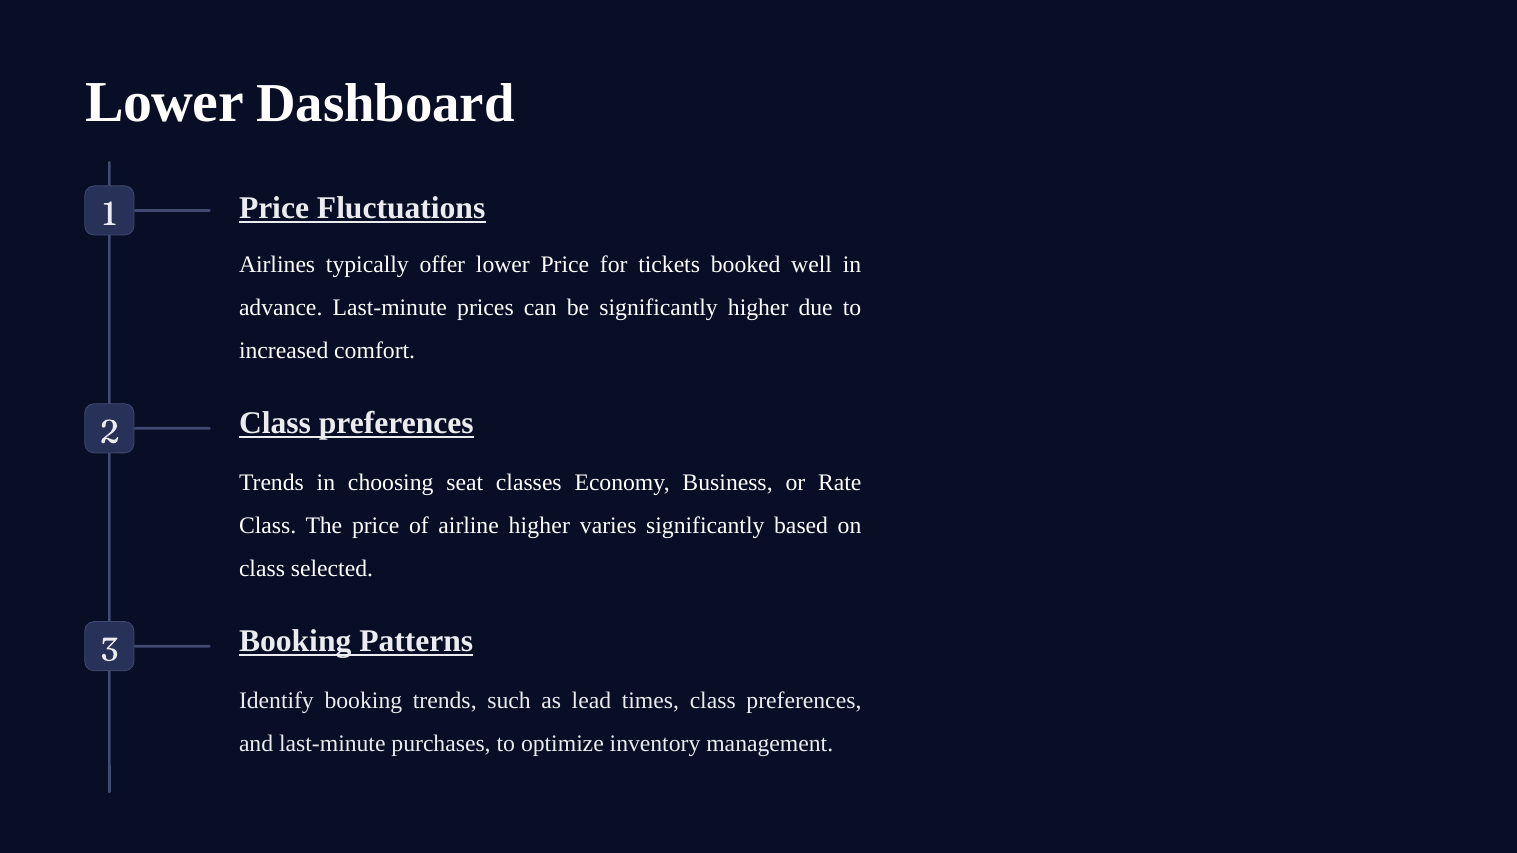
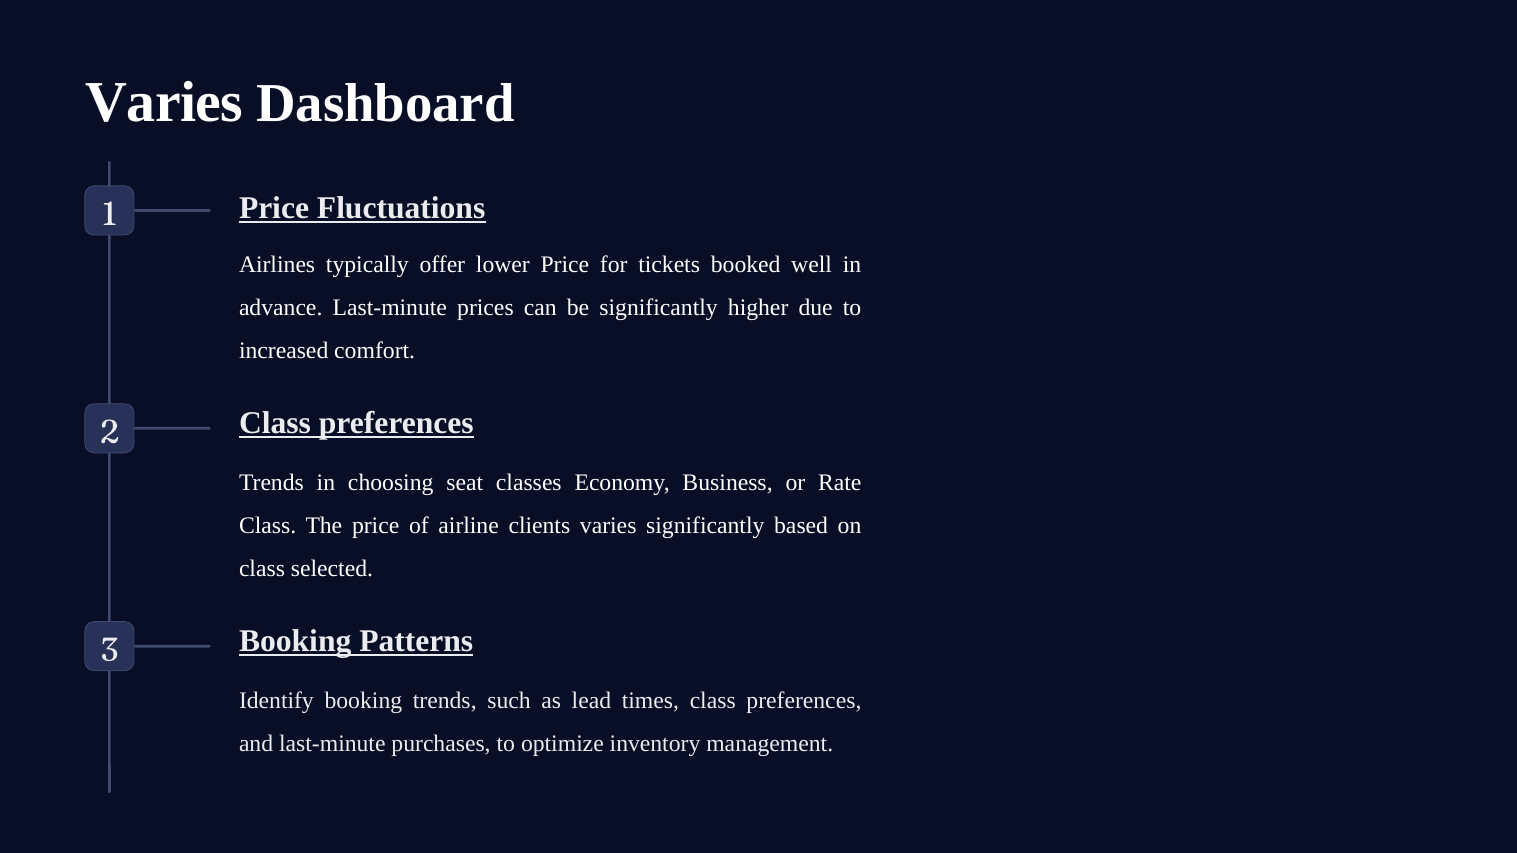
Lower: Lower -> Varies (164, 102)
airline higher: higher -> clients (539, 526)
